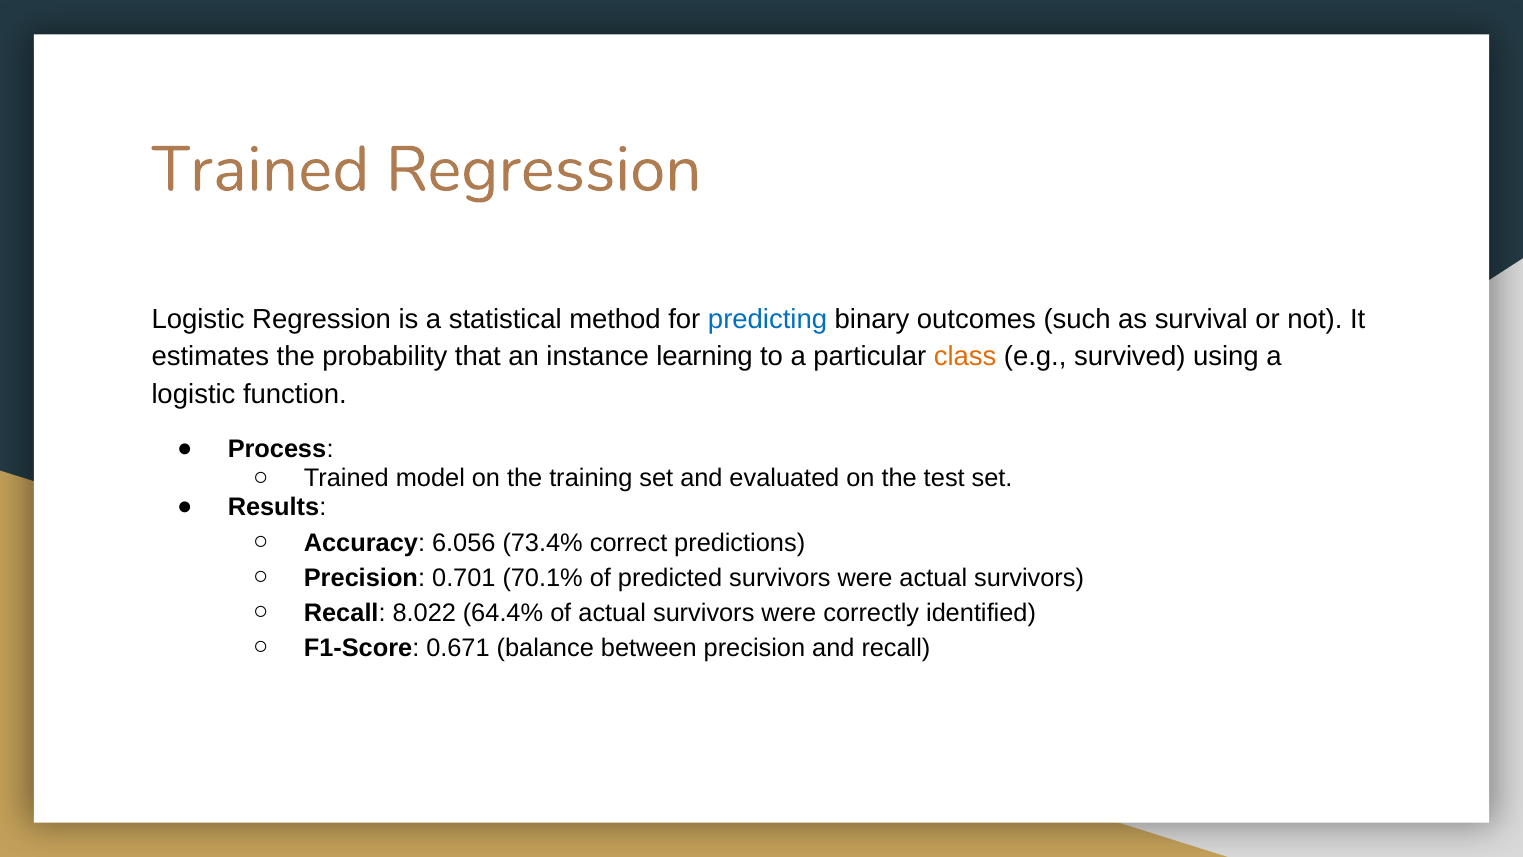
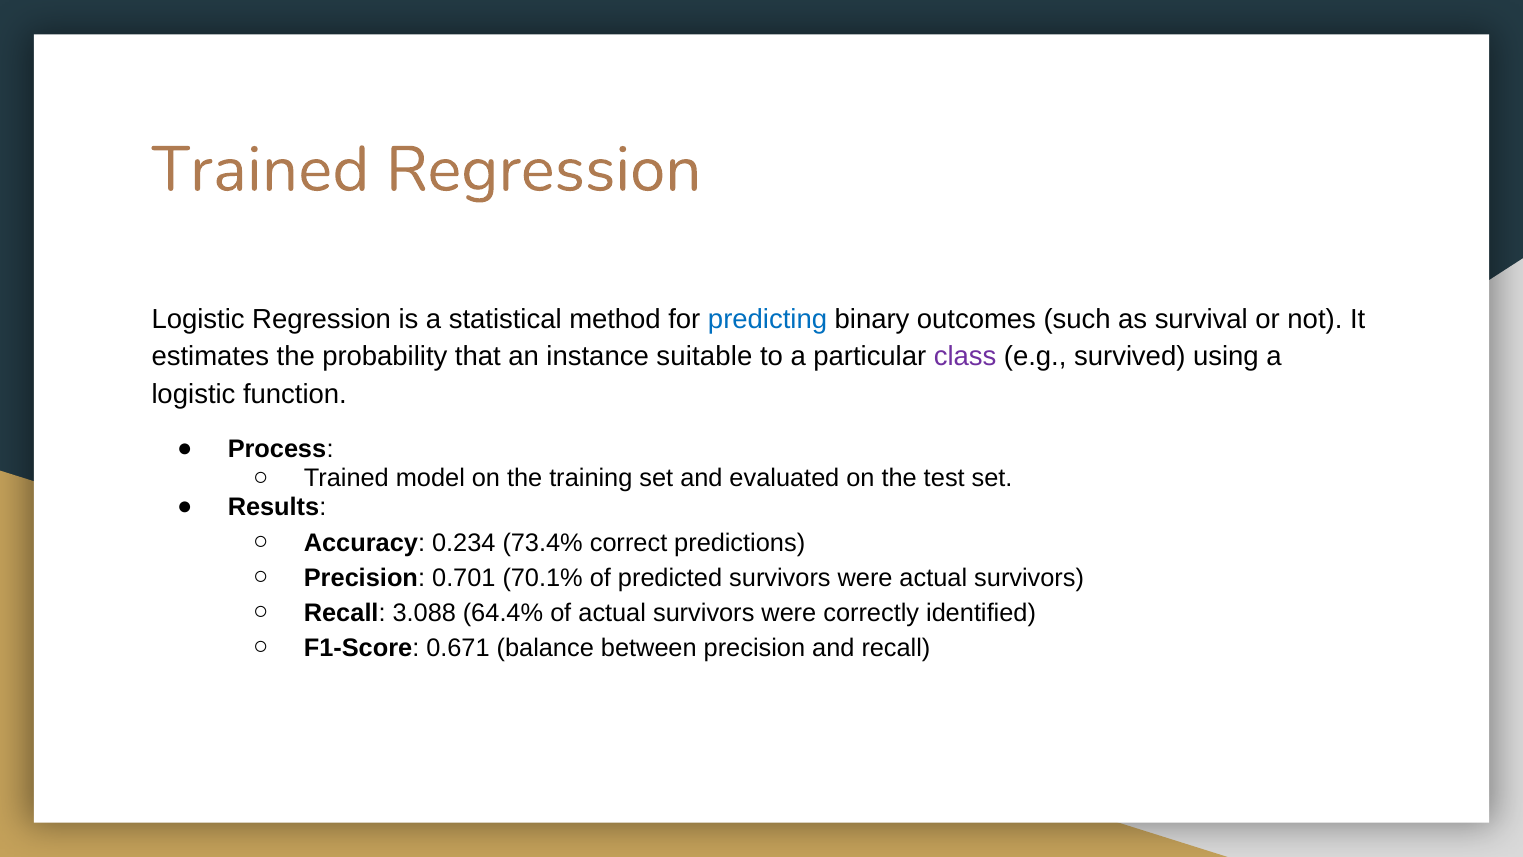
learning: learning -> suitable (704, 357)
class colour: orange -> purple (965, 357)
6.056: 6.056 -> 0.234 (464, 543)
8.022: 8.022 -> 3.088 (424, 613)
